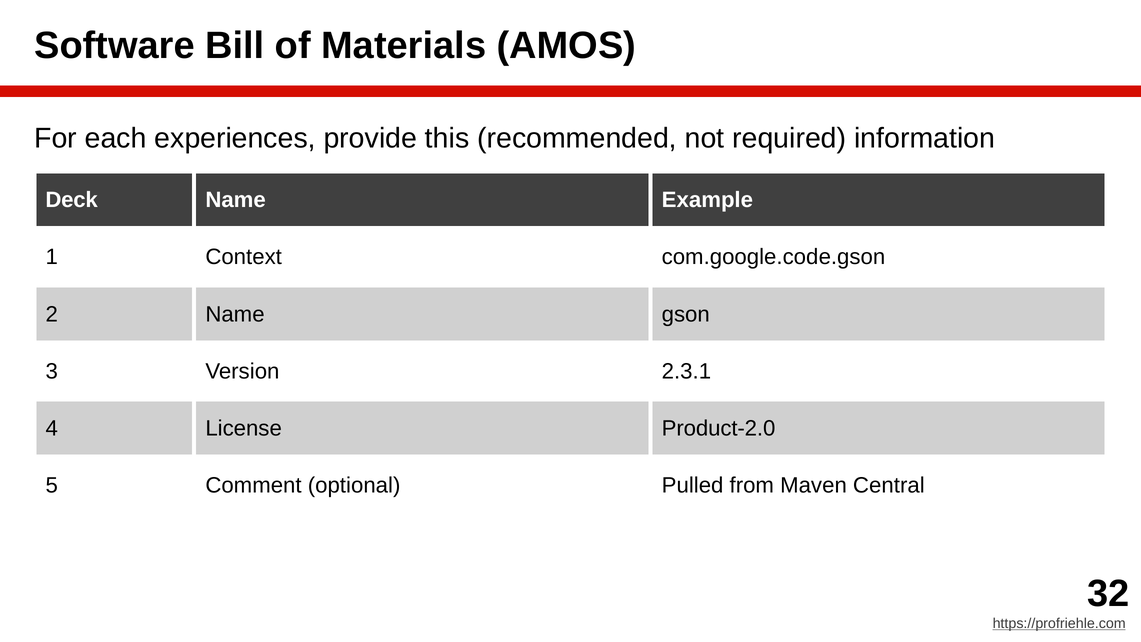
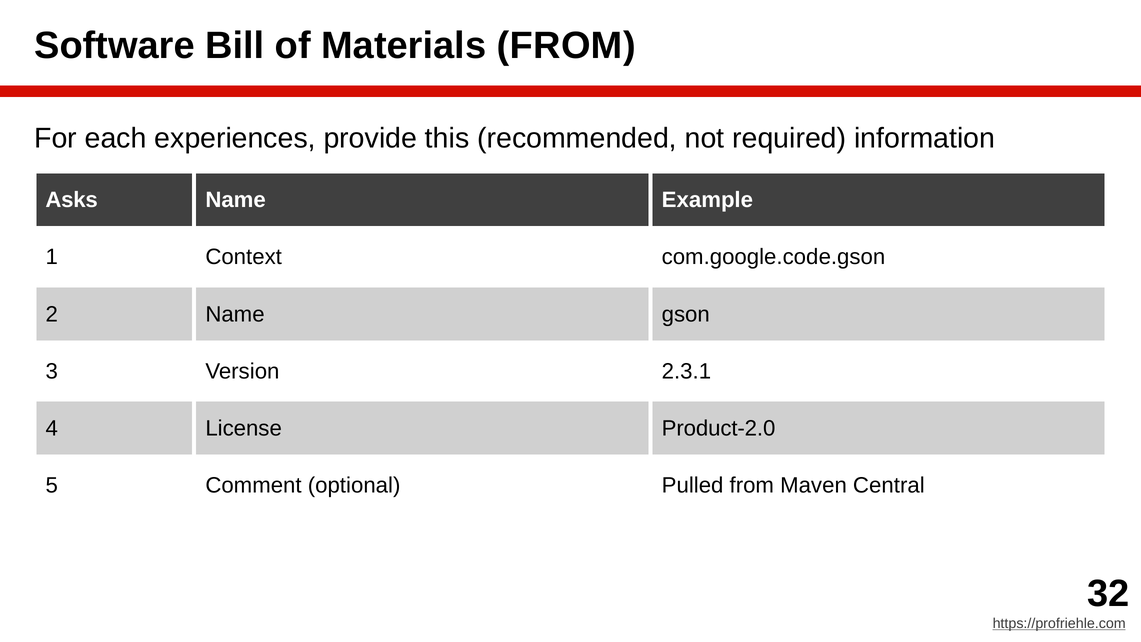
Materials AMOS: AMOS -> FROM (566, 45)
Deck: Deck -> Asks (72, 200)
